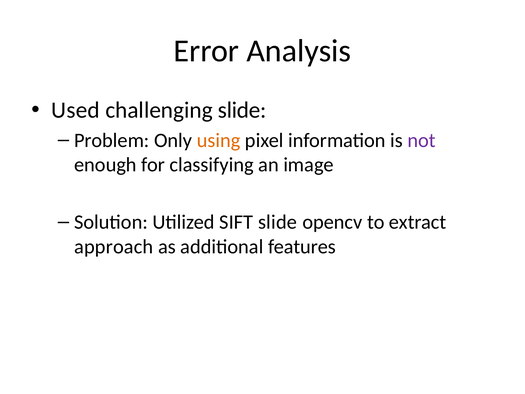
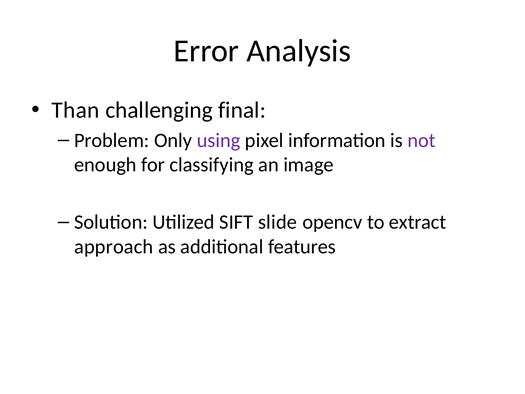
Used: Used -> Than (76, 110)
challenging slide: slide -> final (242, 110)
using colour: orange -> purple (219, 140)
